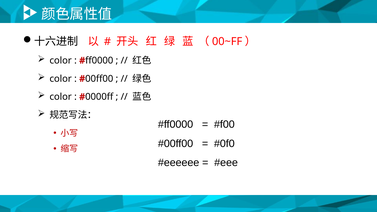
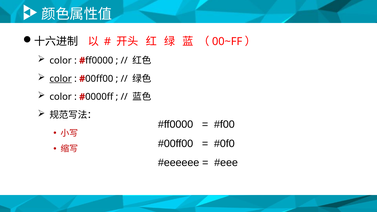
color underline: none -> present (61, 79)
